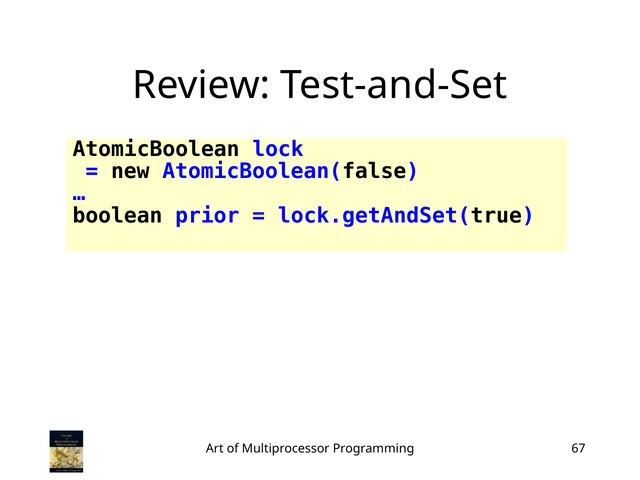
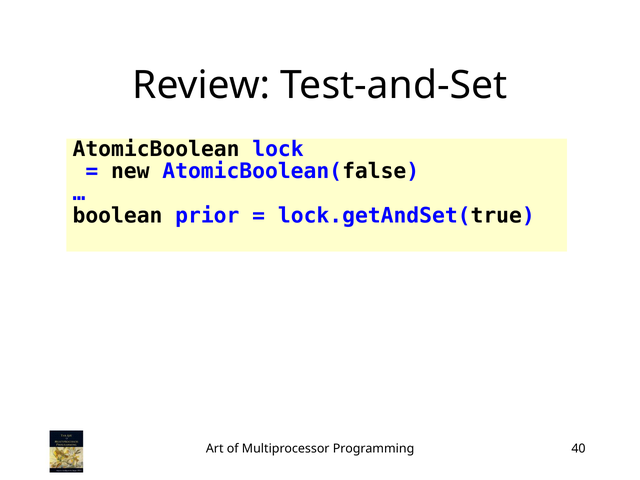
67: 67 -> 40 (579, 449)
